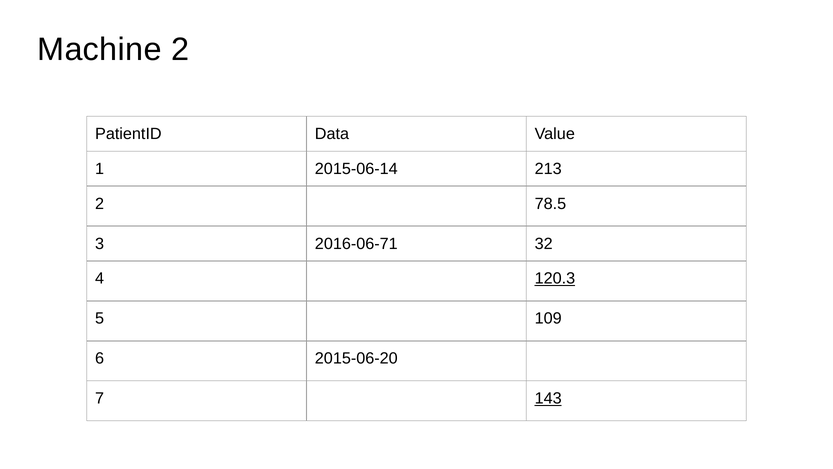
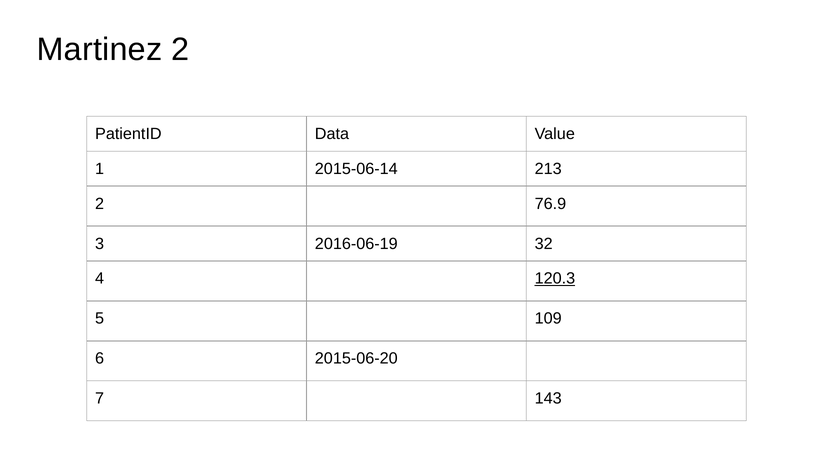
Machine: Machine -> Martinez (99, 50)
78.5: 78.5 -> 76.9 (550, 204)
2016-06-71: 2016-06-71 -> 2016-06-19 (356, 244)
143 underline: present -> none (548, 398)
